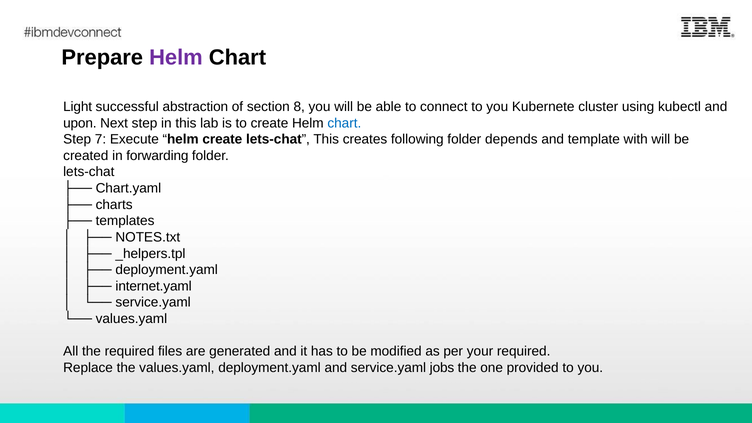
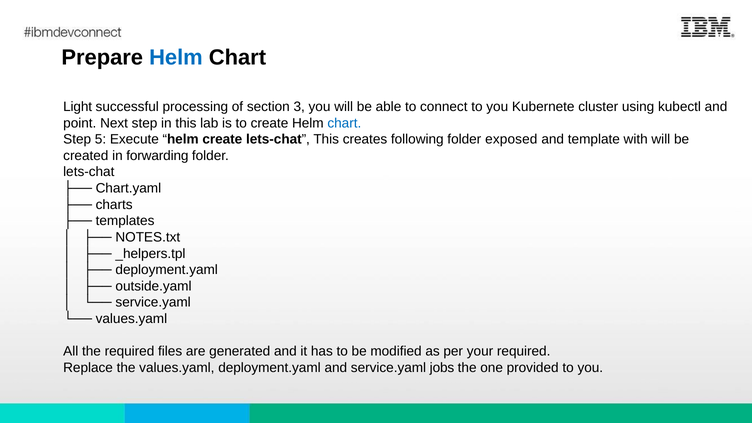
Helm colour: purple -> blue (176, 57)
abstraction: abstraction -> processing (195, 107)
8: 8 -> 3 (299, 107)
upon: upon -> point (80, 123)
7: 7 -> 5 (101, 139)
depends: depends -> exposed (511, 139)
internet.yaml: internet.yaml -> outside.yaml (154, 286)
